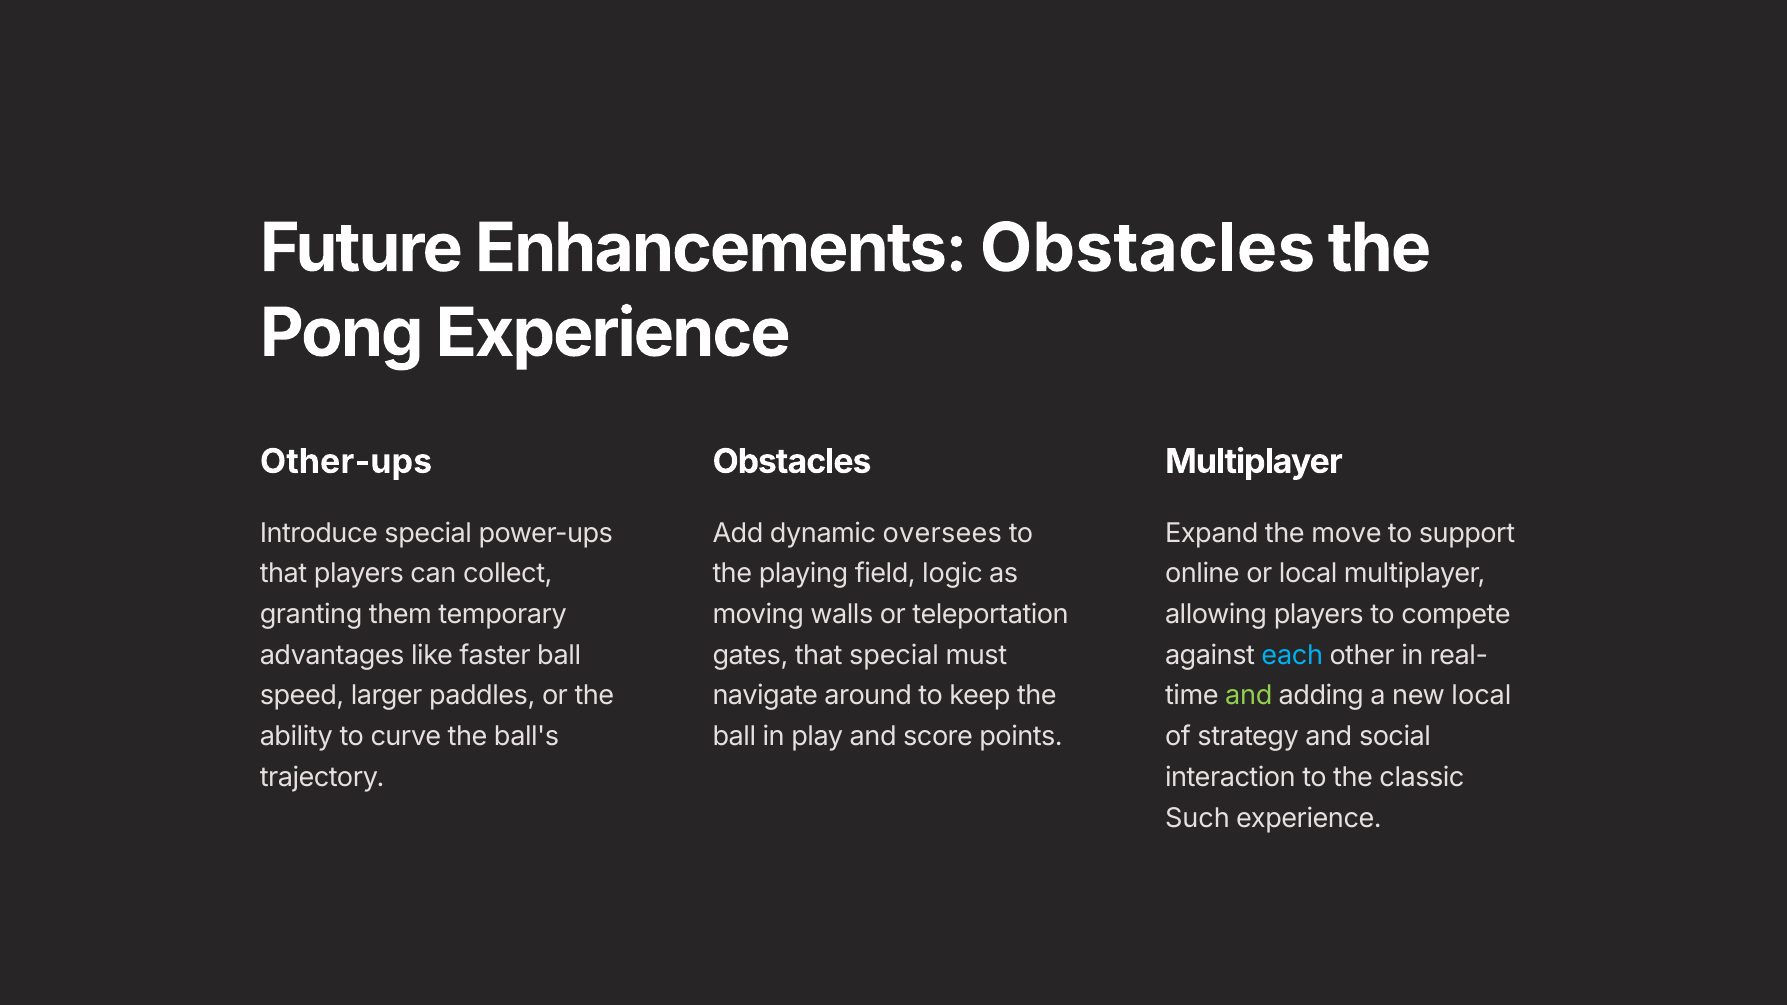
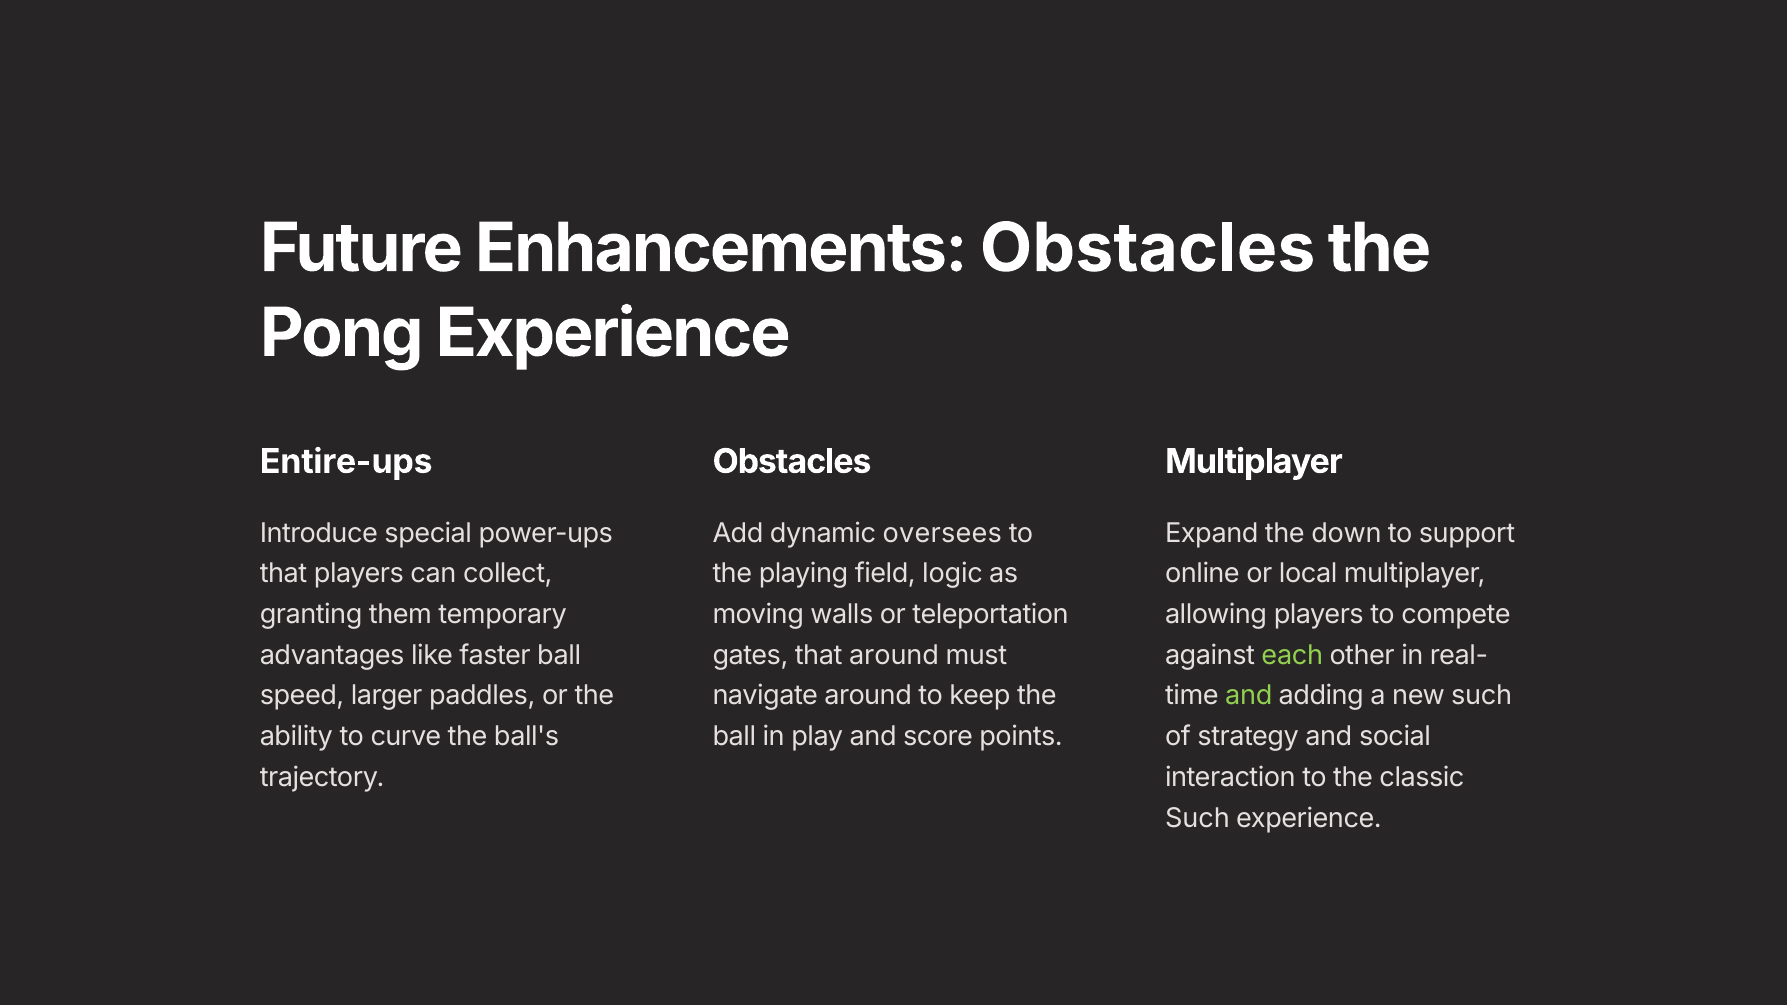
Other-ups: Other-ups -> Entire-ups (346, 462)
move: move -> down (1346, 533)
that special: special -> around (894, 655)
each colour: light blue -> light green (1292, 655)
new local: local -> such (1482, 696)
